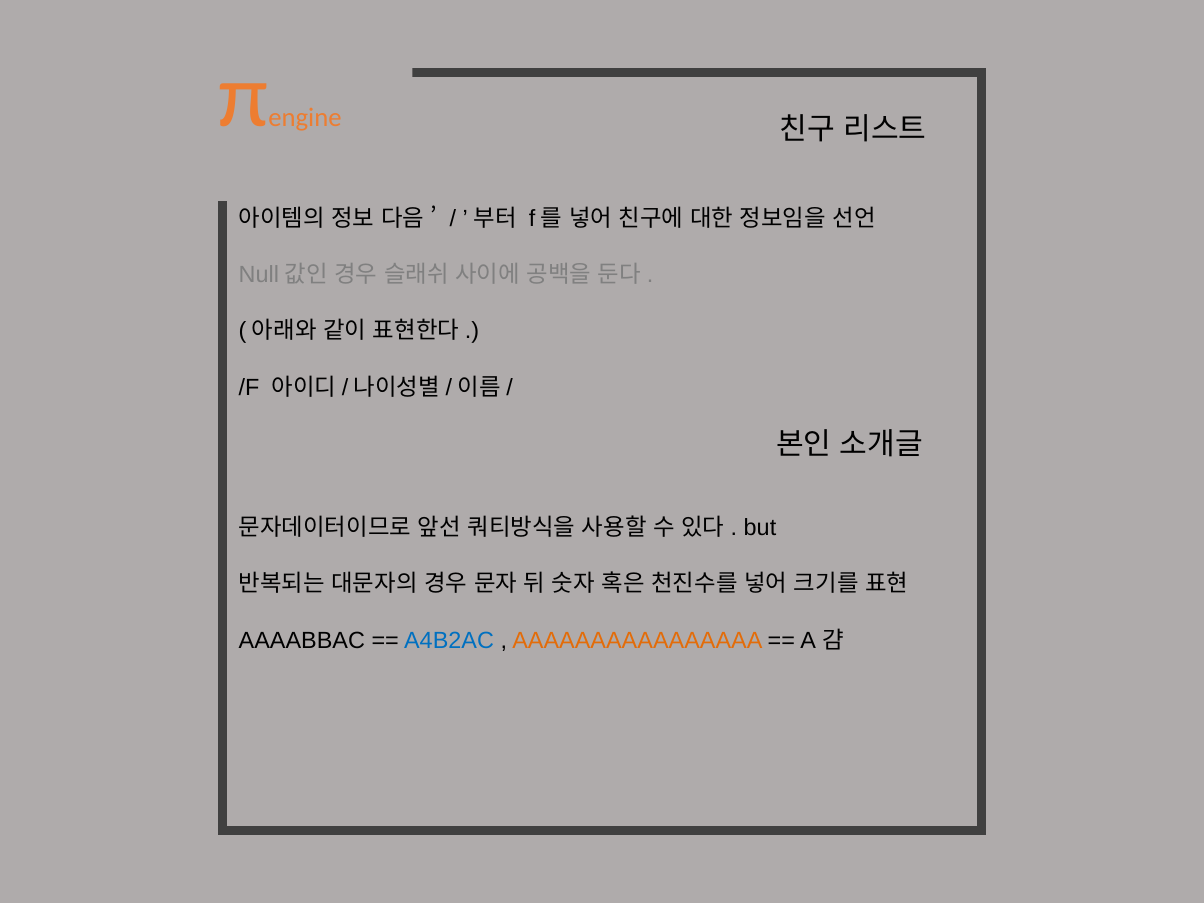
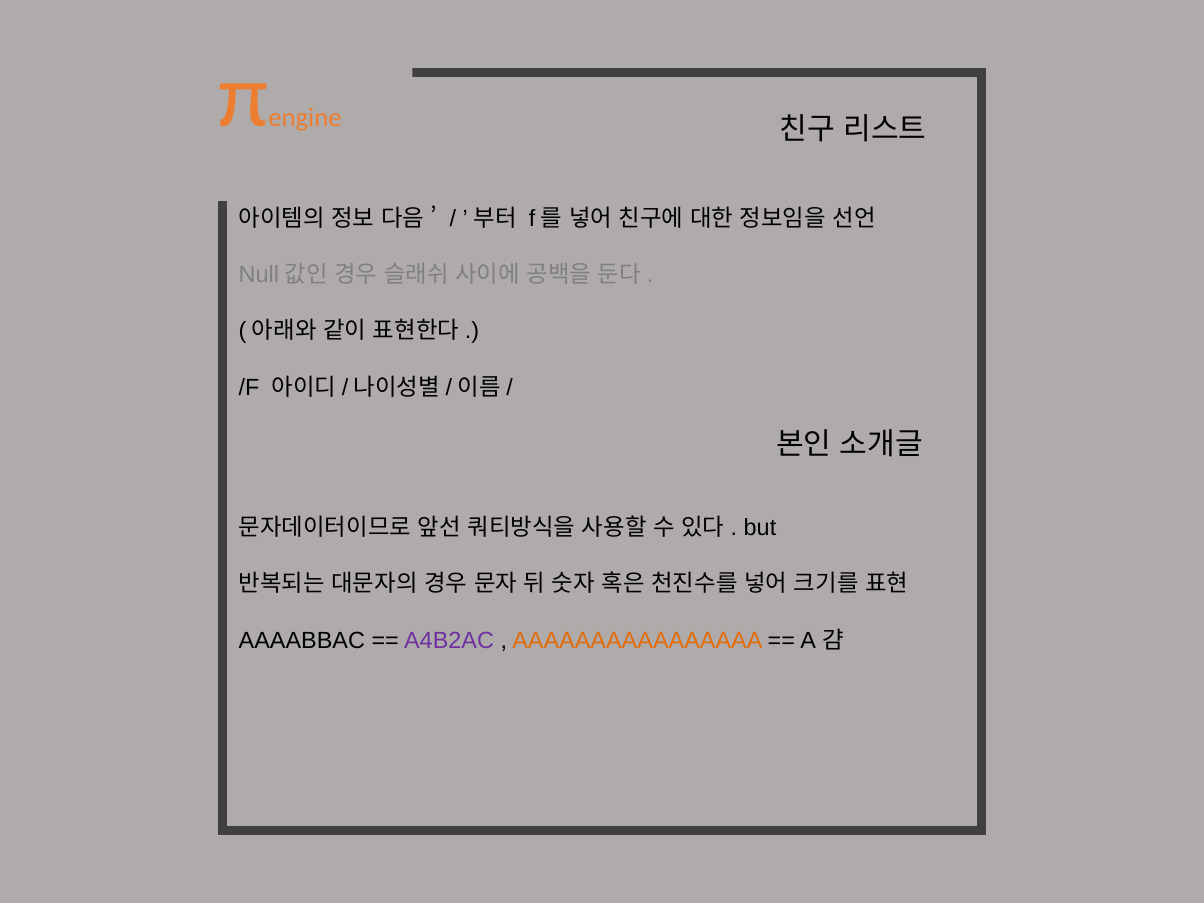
A4B2AC colour: blue -> purple (449, 640)
